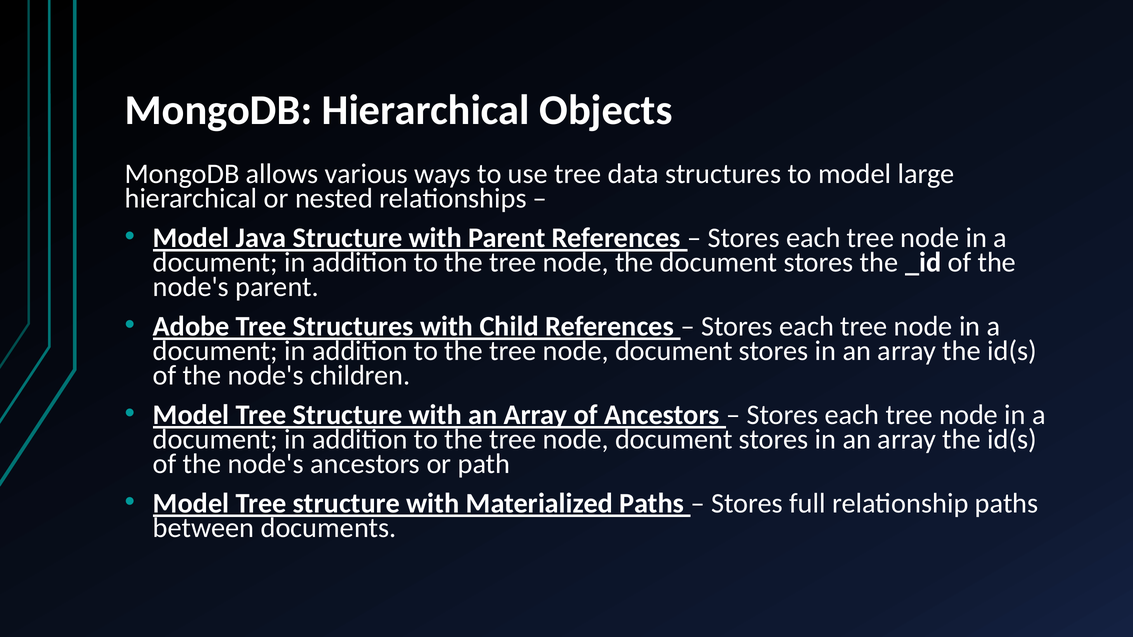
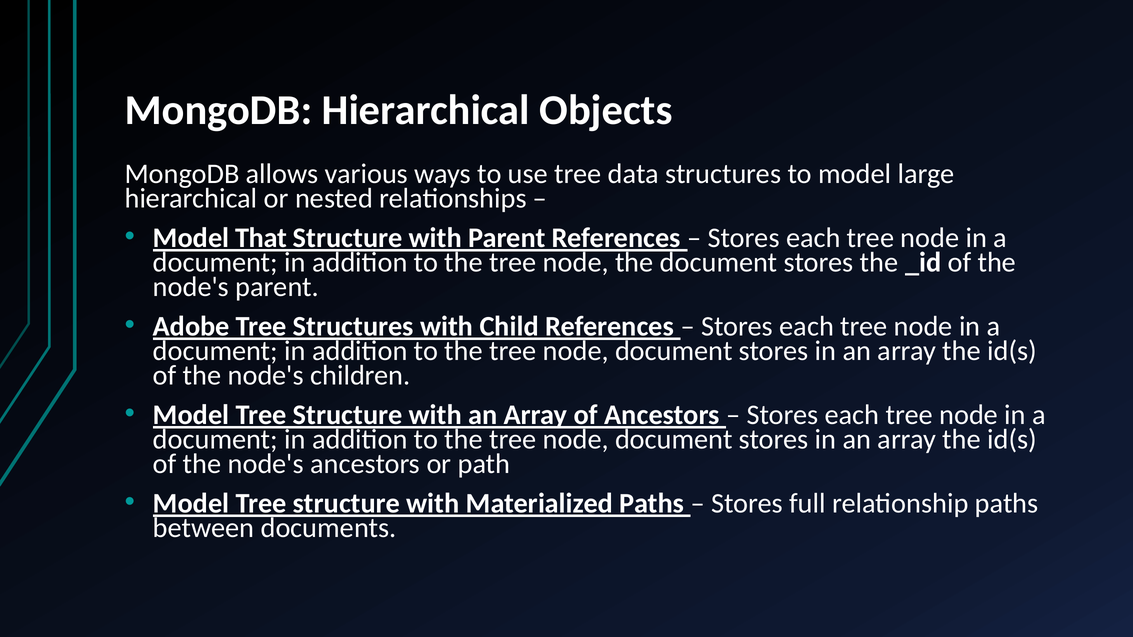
Java: Java -> That (261, 238)
